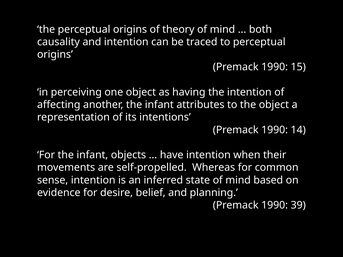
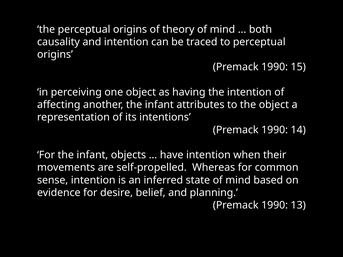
39: 39 -> 13 (298, 205)
